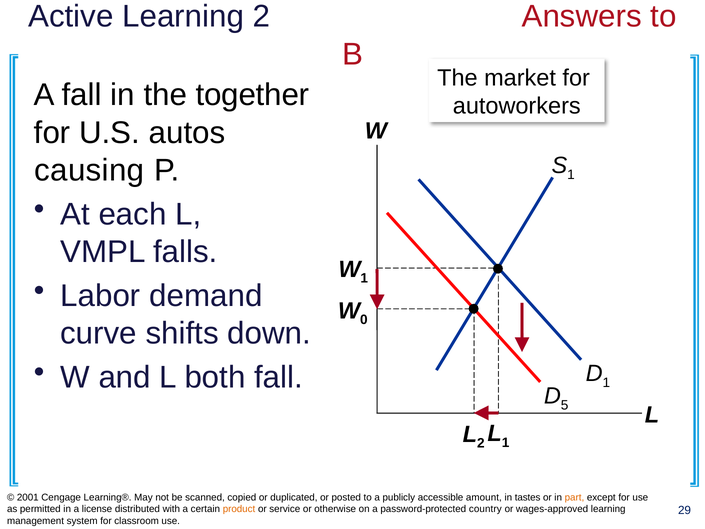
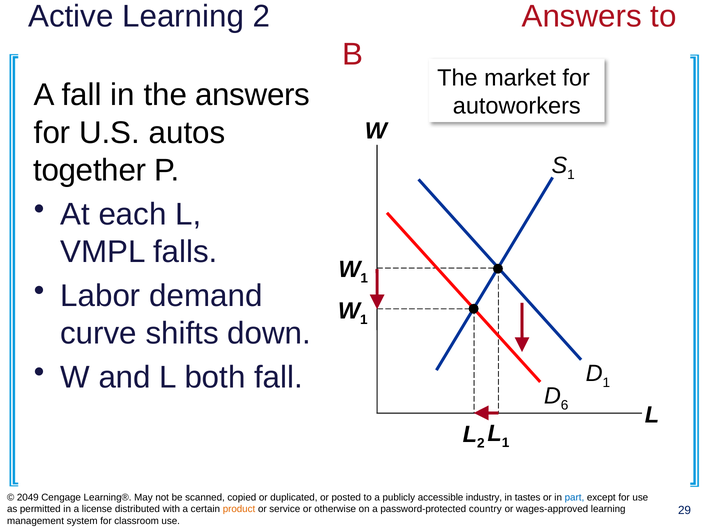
the together: together -> answers (253, 95)
causing: causing -> together (90, 170)
0: 0 -> 1 (364, 320)
5: 5 -> 6 (565, 405)
2001: 2001 -> 2049 (28, 497)
amount: amount -> industry (484, 497)
part colour: orange -> blue (574, 497)
